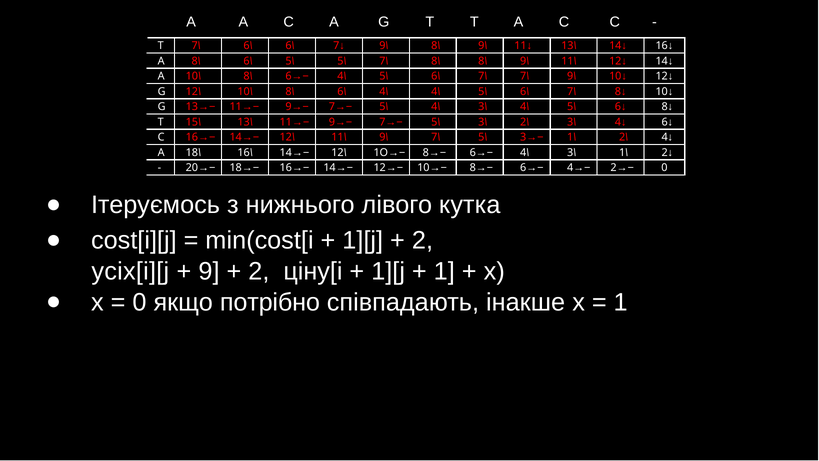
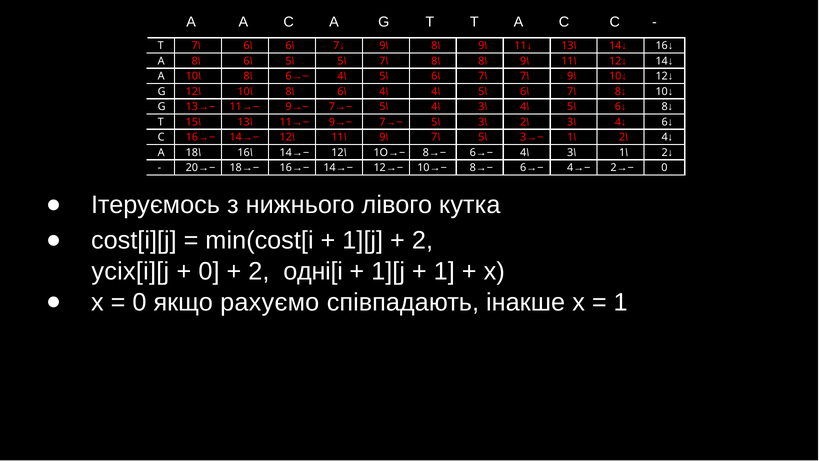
9: 9 -> 0 (209, 271)
ціну[i: ціну[i -> одні[i (313, 271)
потрібно: потрібно -> рахуємо (270, 302)
